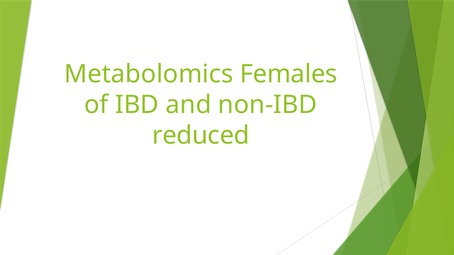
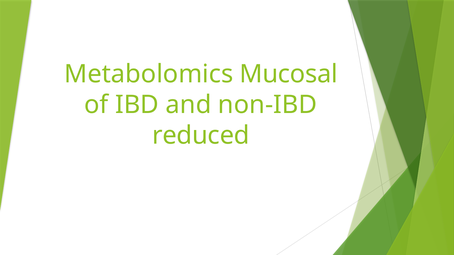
Females: Females -> Mucosal (289, 74)
